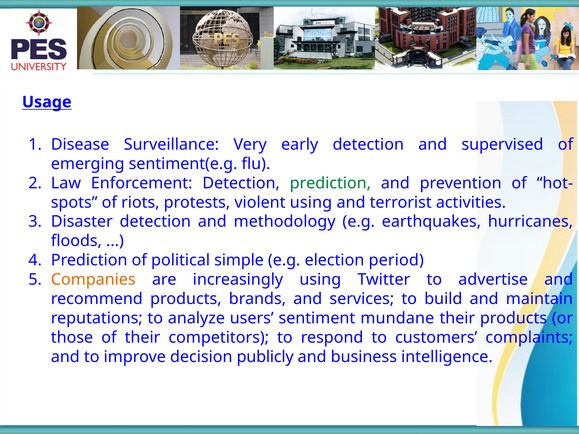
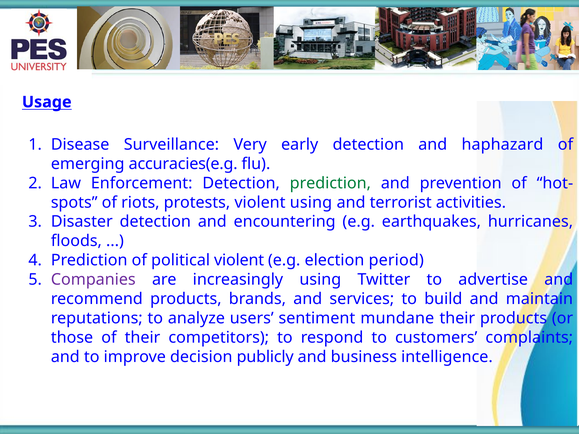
supervised: supervised -> haphazard (502, 145)
sentiment(e.g: sentiment(e.g -> accuracies(e.g (183, 164)
methodology: methodology -> encountering (285, 222)
political simple: simple -> violent (239, 260)
Companies colour: orange -> purple (93, 280)
